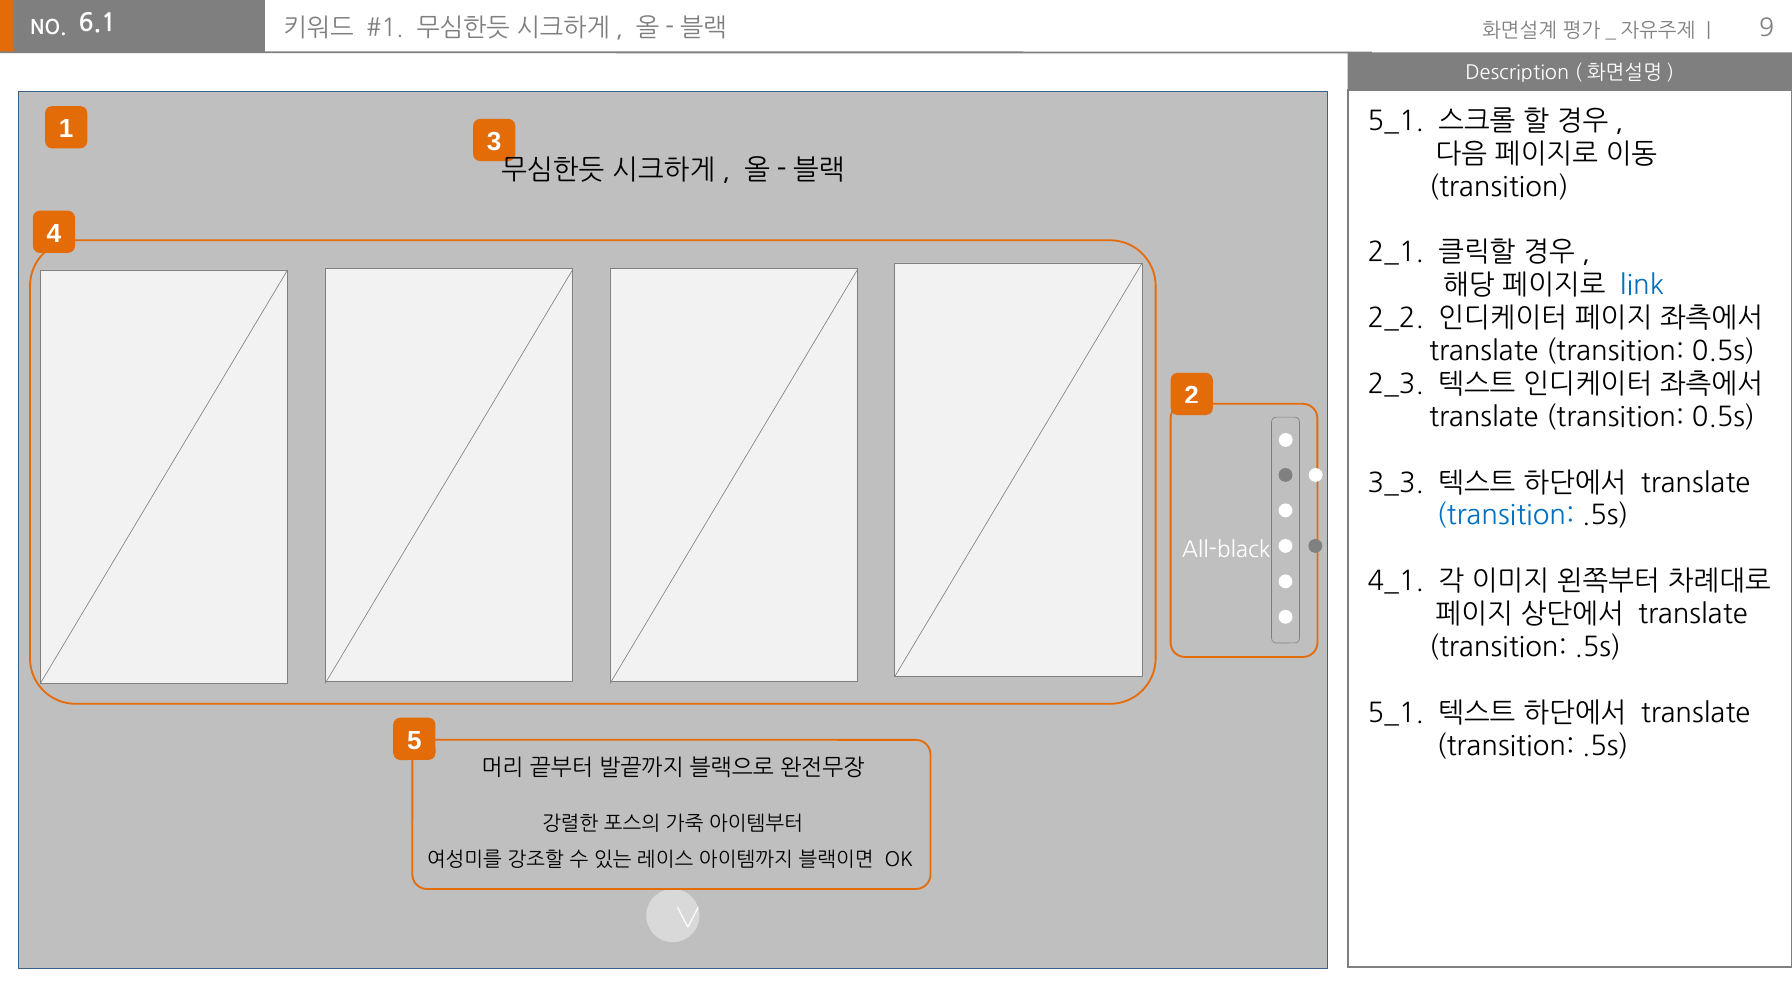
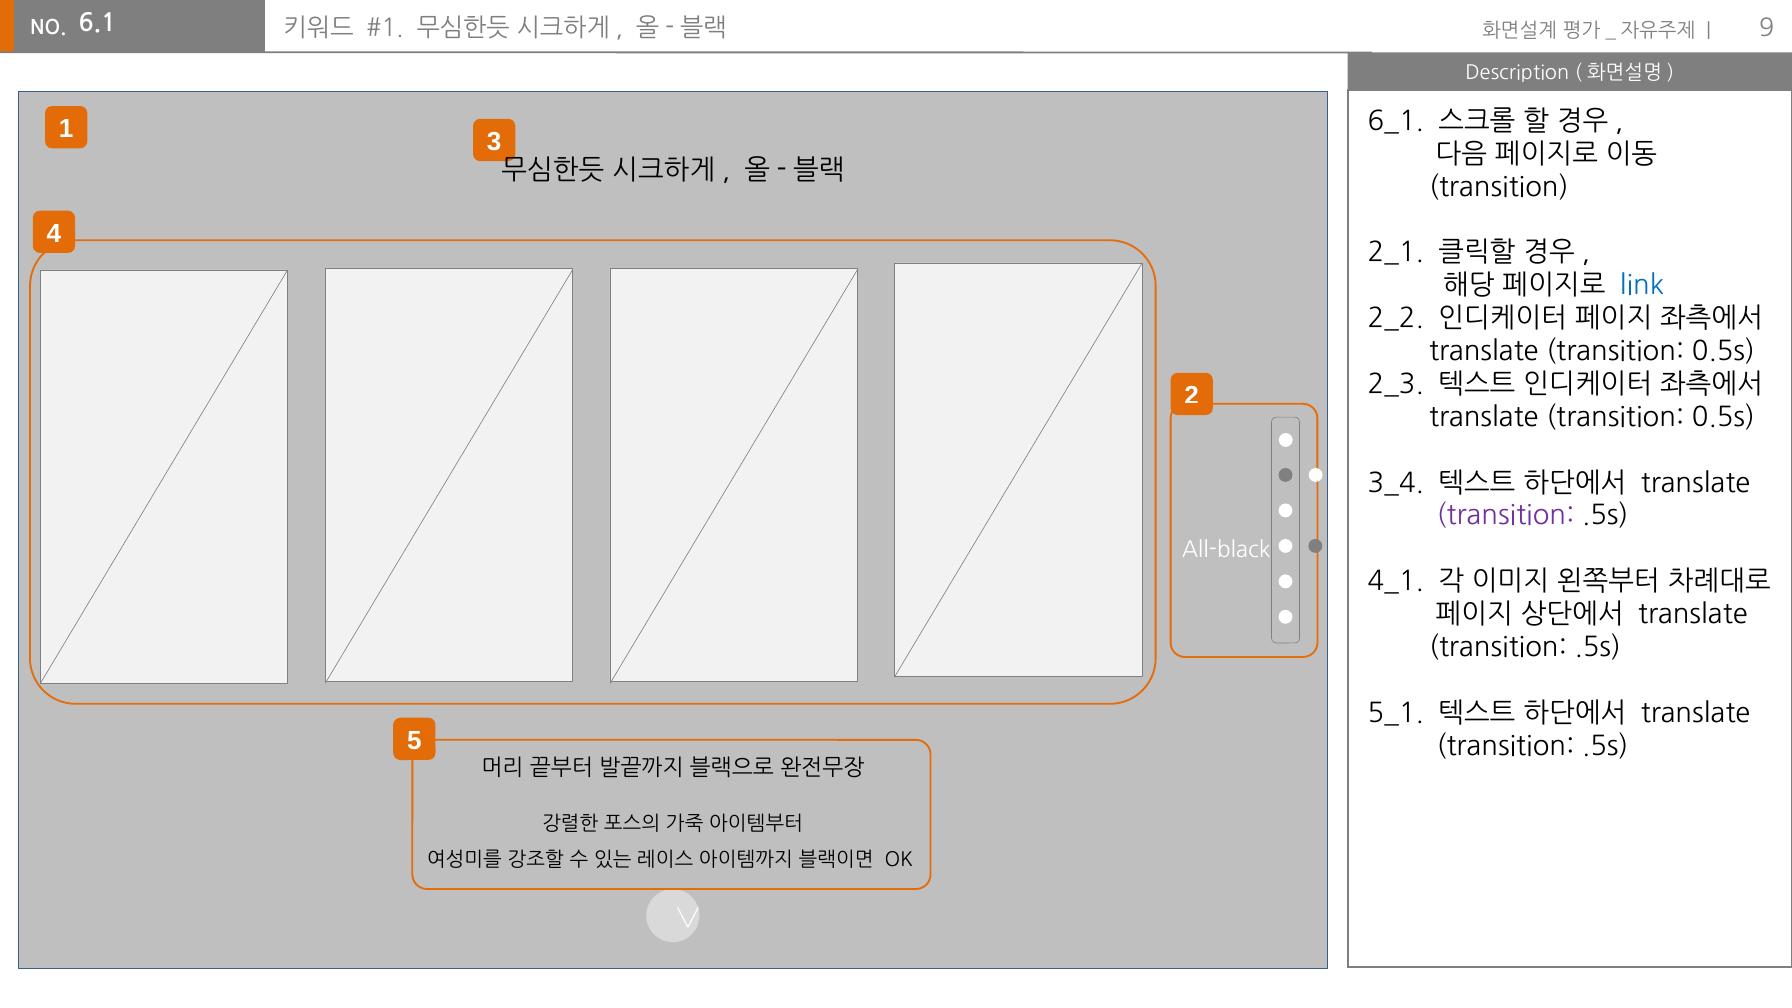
5_1: 5_1 -> 6_1 (1396, 121)
3_3: 3_3 -> 3_4 (1396, 483)
transition colour: blue -> purple (1505, 516)
